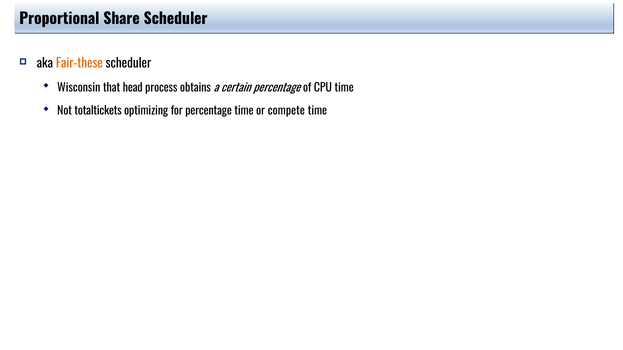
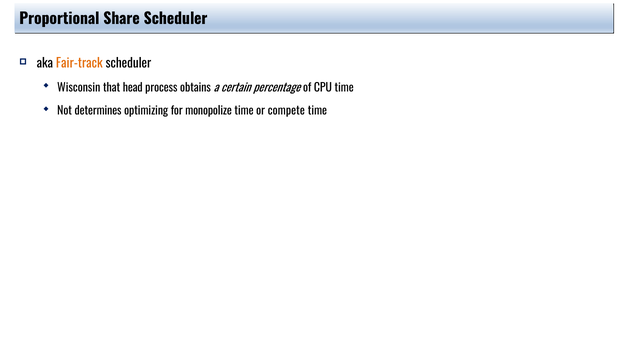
Fair-these: Fair-these -> Fair-track (79, 64)
totaltickets: totaltickets -> determines (98, 111)
for percentage: percentage -> monopolize (209, 111)
